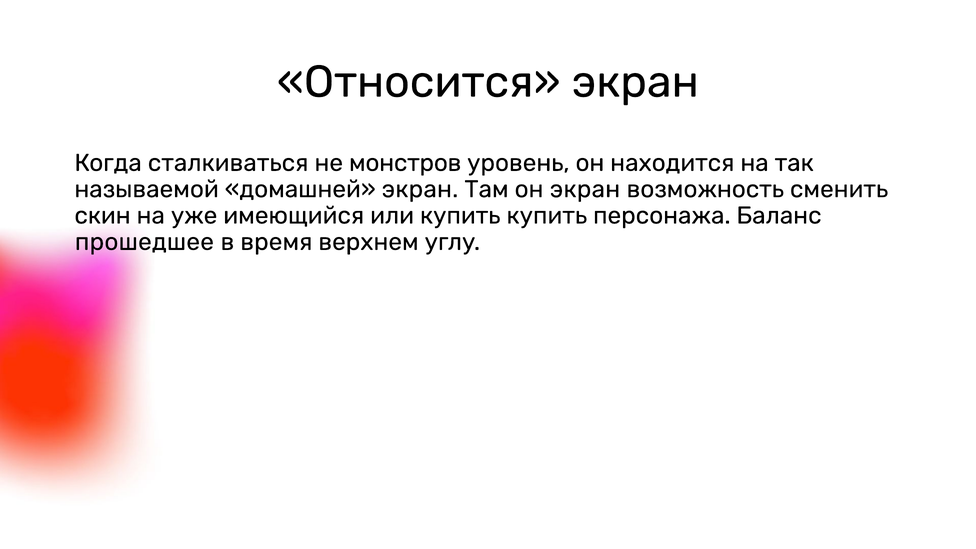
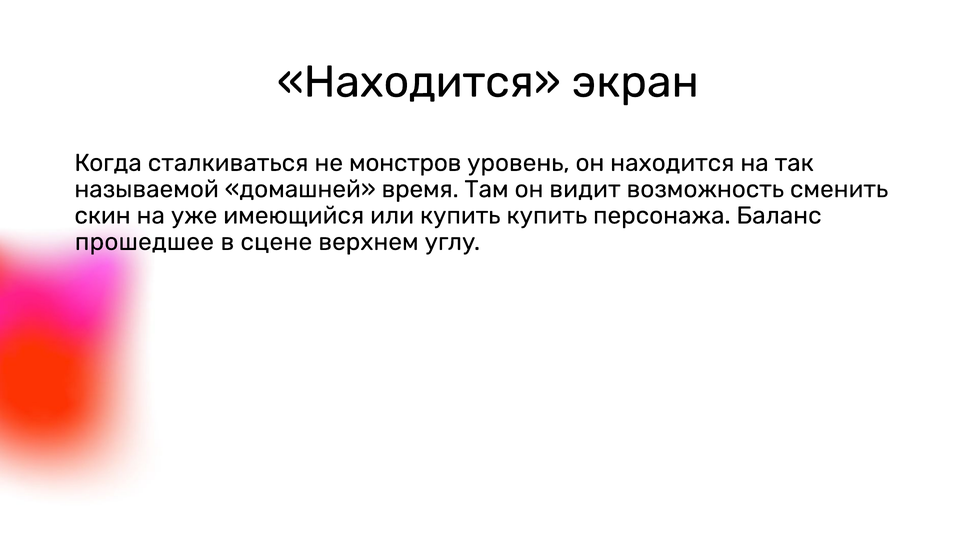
Относится: Относится -> Находится (419, 82)
домашней экран: экран -> время (420, 189)
он экран: экран -> видит (585, 189)
время: время -> сцене (276, 242)
